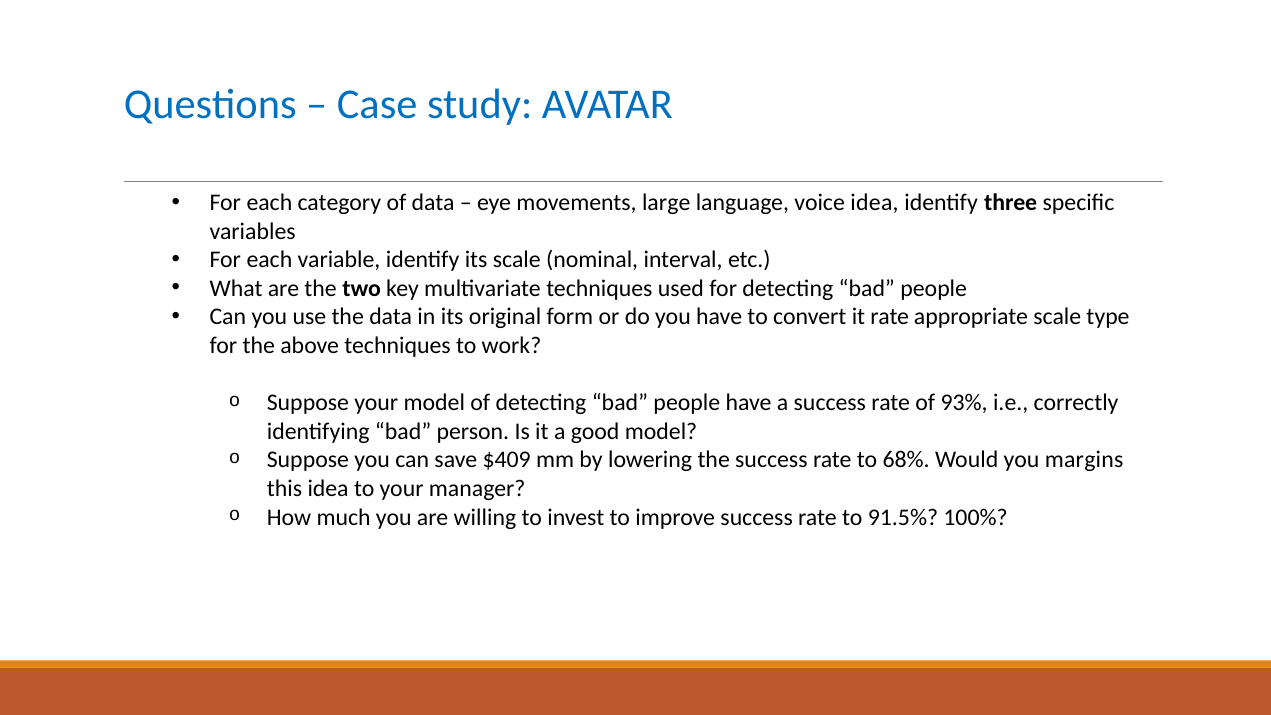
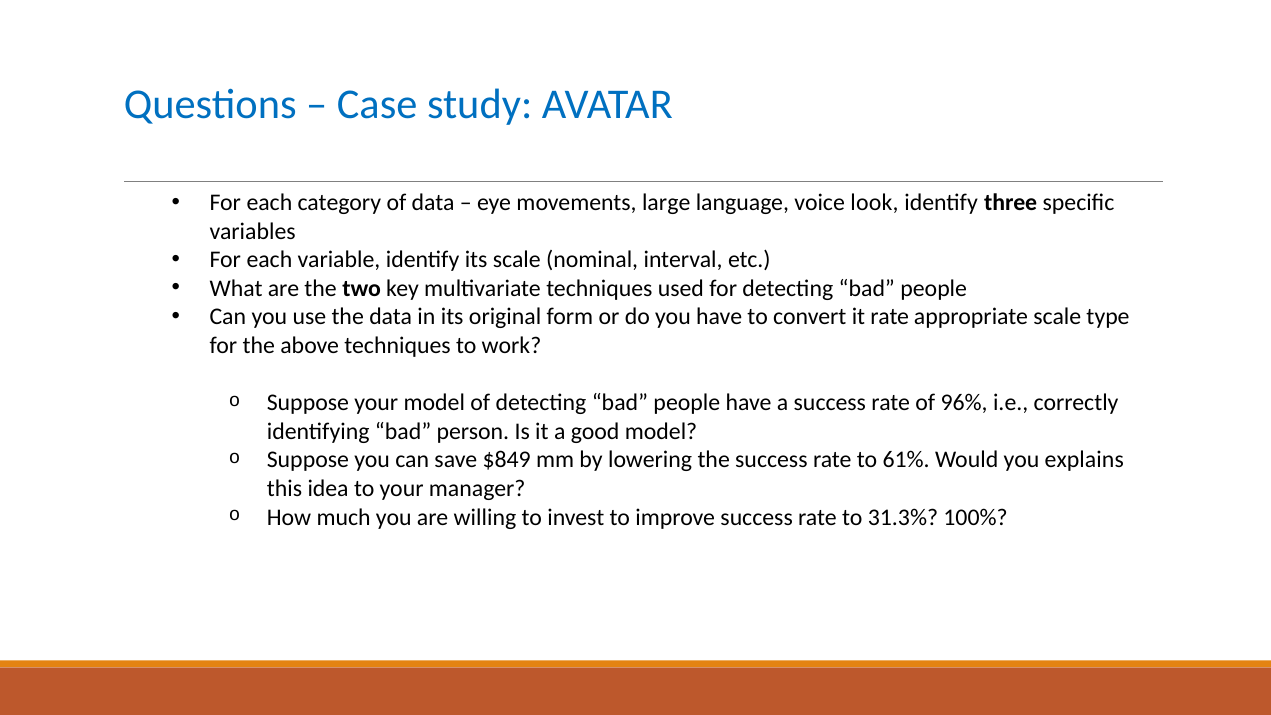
voice idea: idea -> look (875, 203)
93%: 93% -> 96% (964, 403)
$409: $409 -> $849 (507, 460)
68%: 68% -> 61% (906, 460)
margins: margins -> explains (1084, 460)
91.5%: 91.5% -> 31.3% (903, 517)
